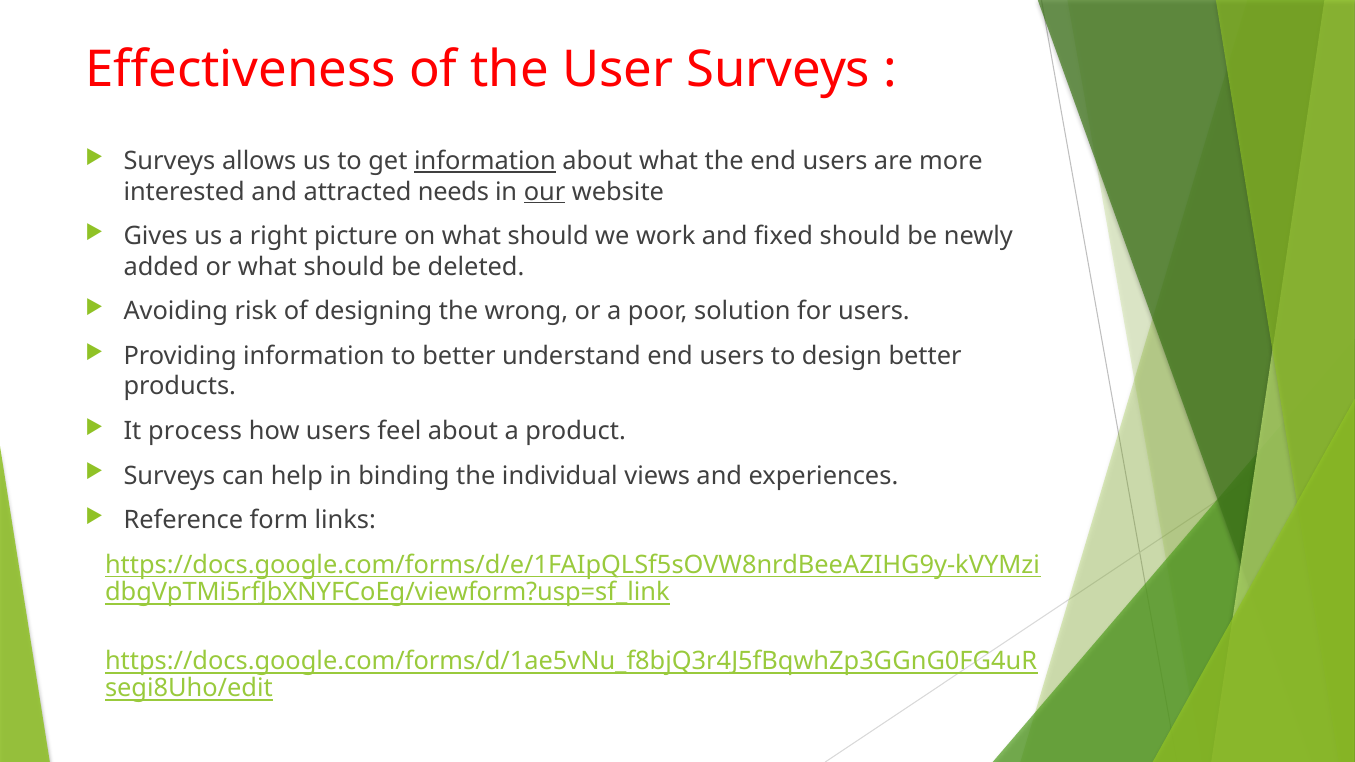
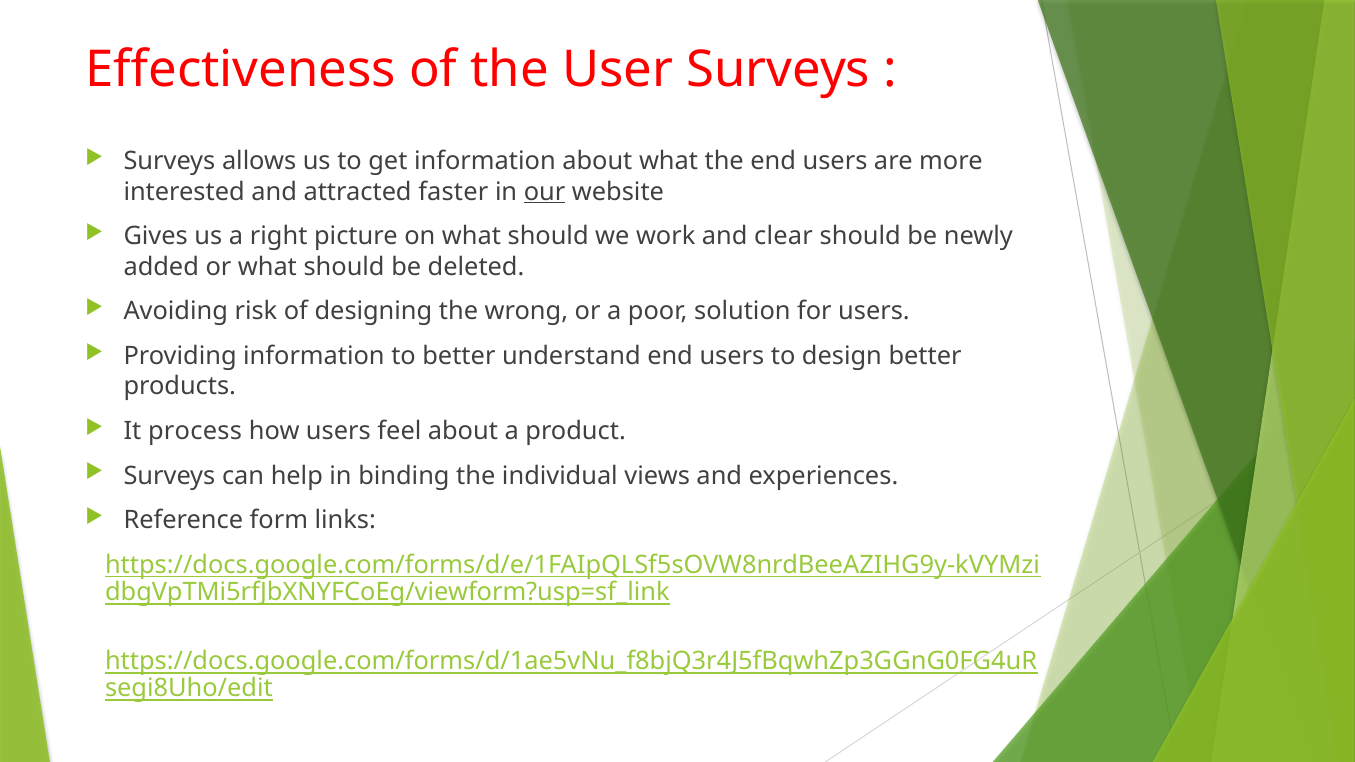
information underline: present -> none (485, 161)
needs: needs -> faster (453, 192)
fixed: fixed -> clear (783, 236)
